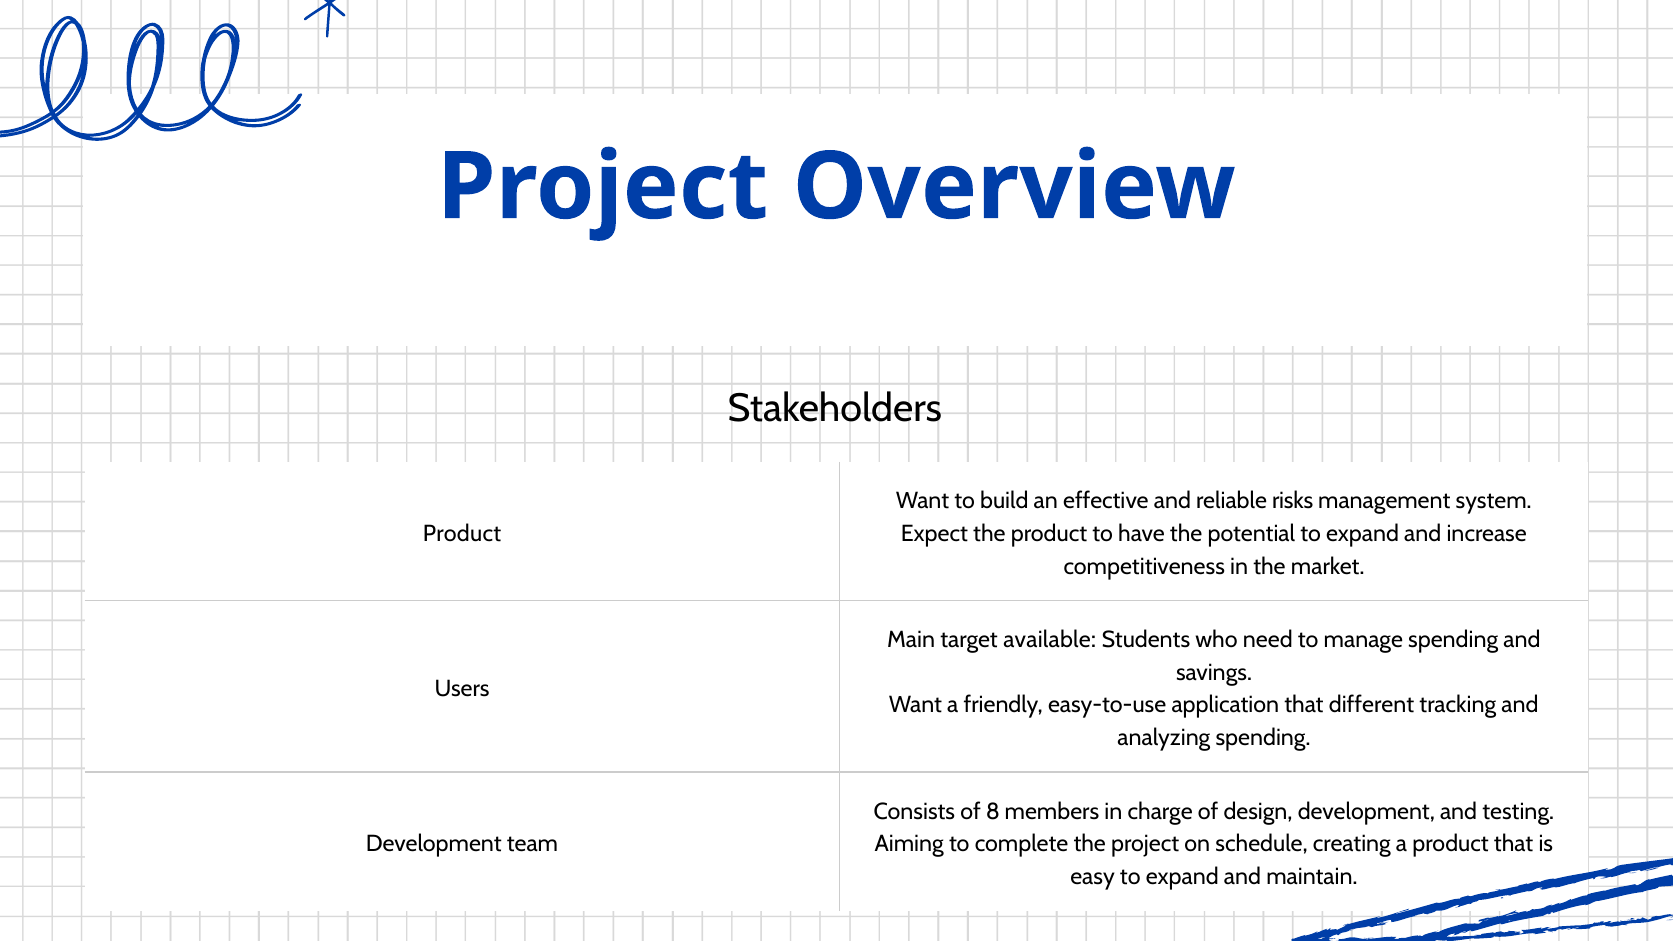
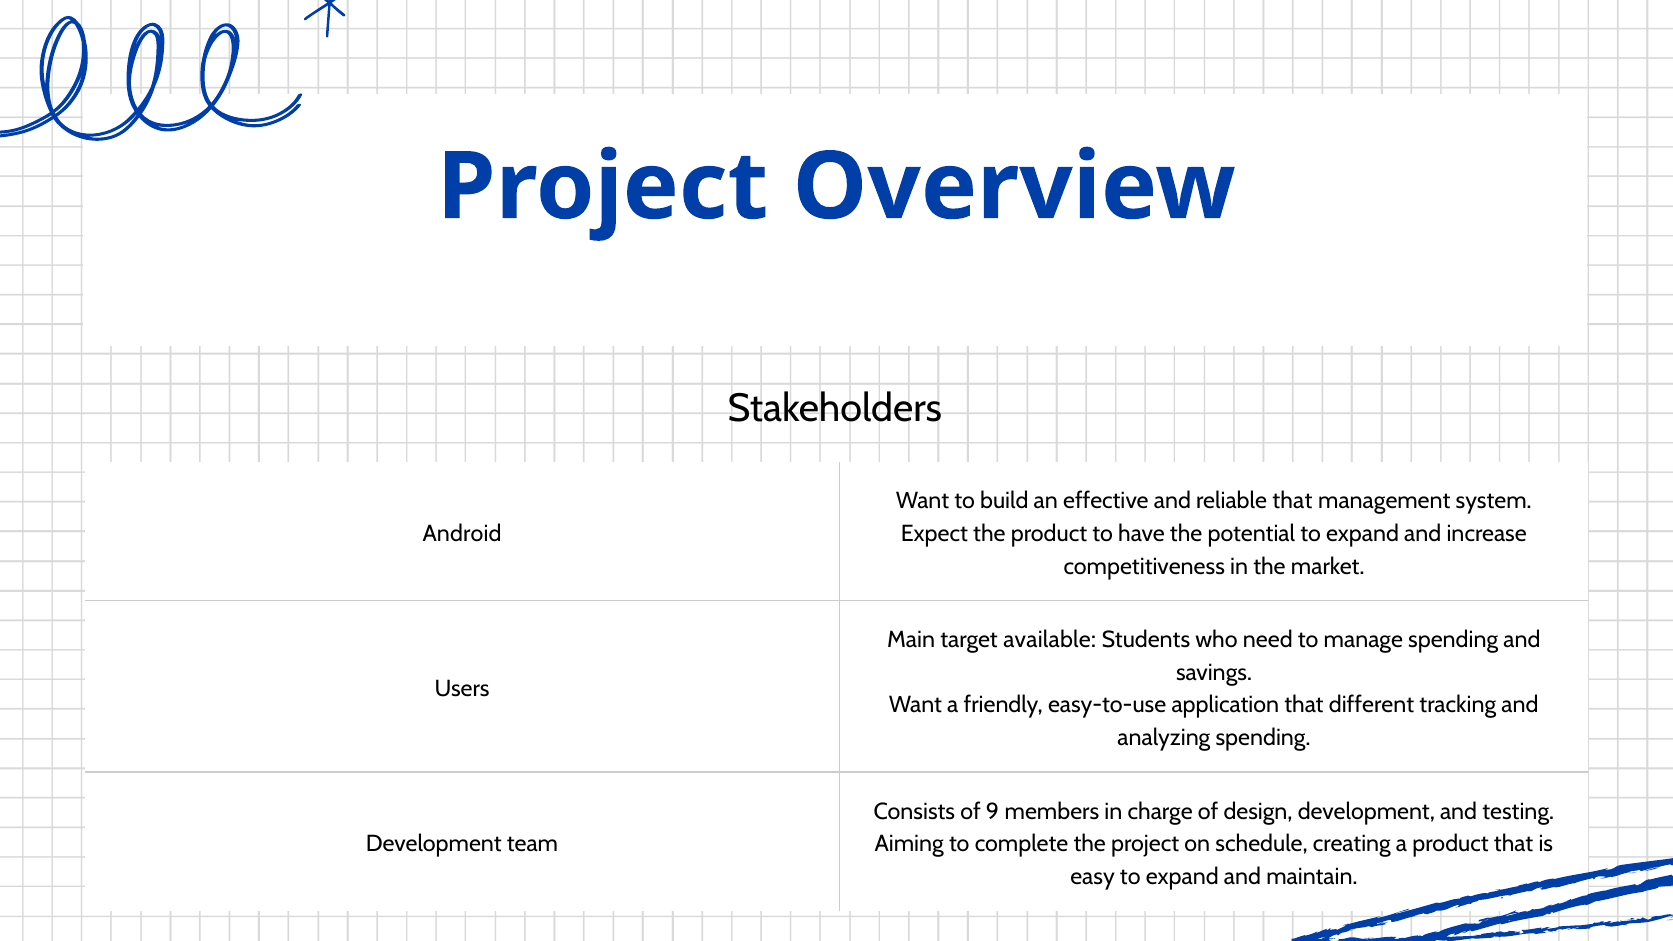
reliable risks: risks -> that (1292, 501)
Product: Product -> Android (462, 534)
8: 8 -> 9 (993, 812)
